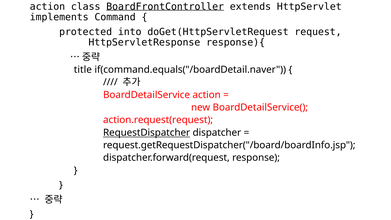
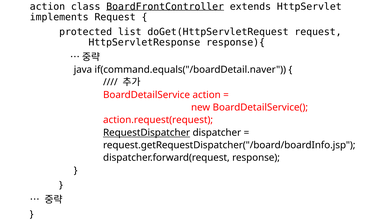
implements Command: Command -> Request (115, 17)
into: into -> list (130, 32)
title: title -> java (83, 70)
